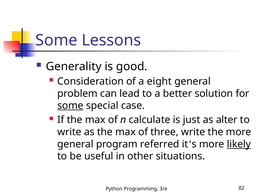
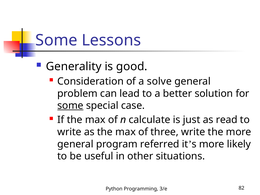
eight: eight -> solve (159, 81)
alter: alter -> read (227, 120)
likely underline: present -> none (239, 144)
